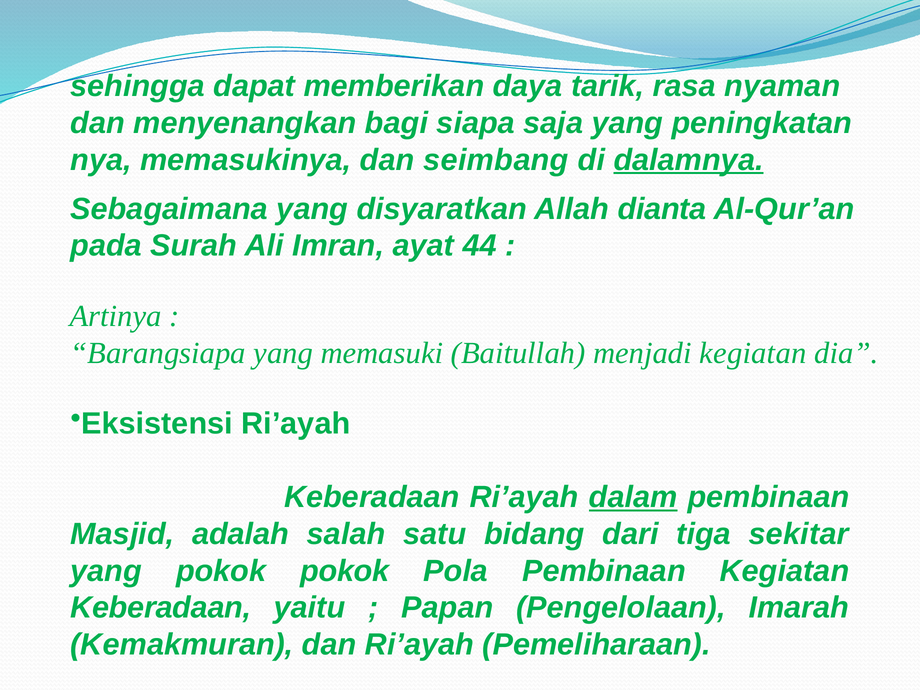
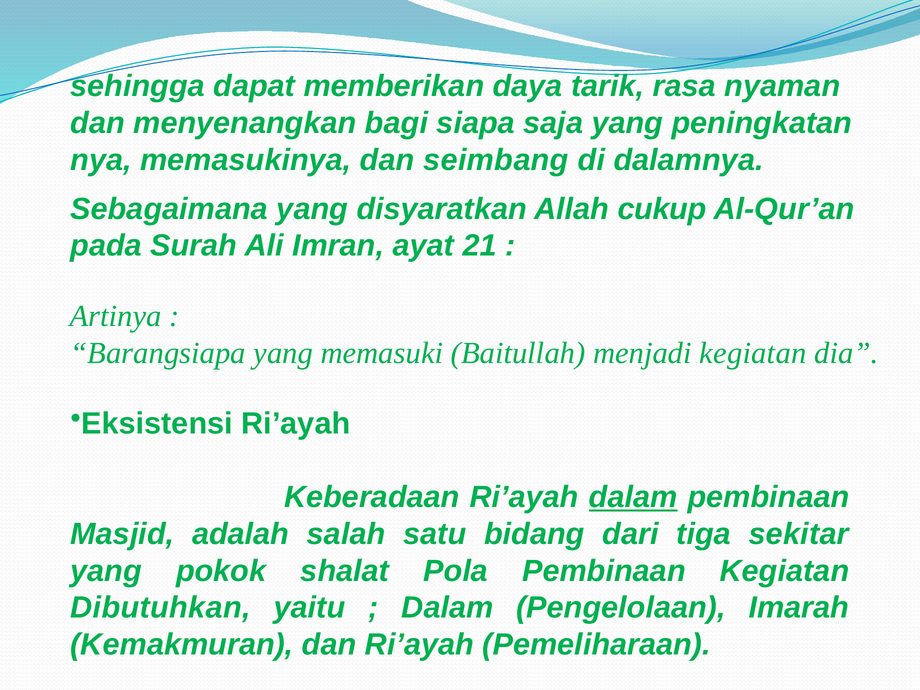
dalamnya underline: present -> none (689, 160)
dianta: dianta -> cukup (662, 209)
44: 44 -> 21 (480, 246)
pokok pokok: pokok -> shalat (345, 571)
Keberadaan: Keberadaan -> Dibutuhkan (160, 608)
Papan: Papan -> Dalam (447, 608)
